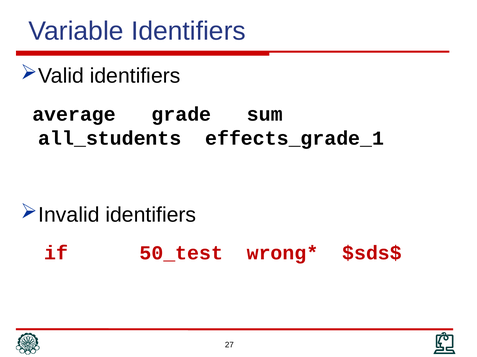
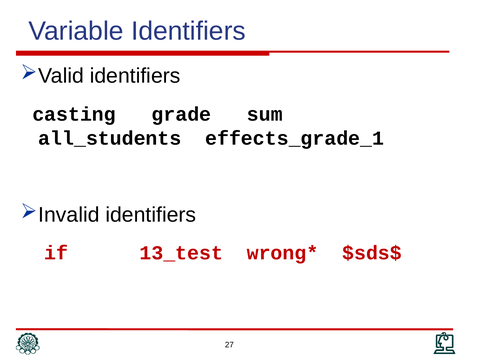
average: average -> casting (74, 114)
50_test: 50_test -> 13_test (181, 254)
